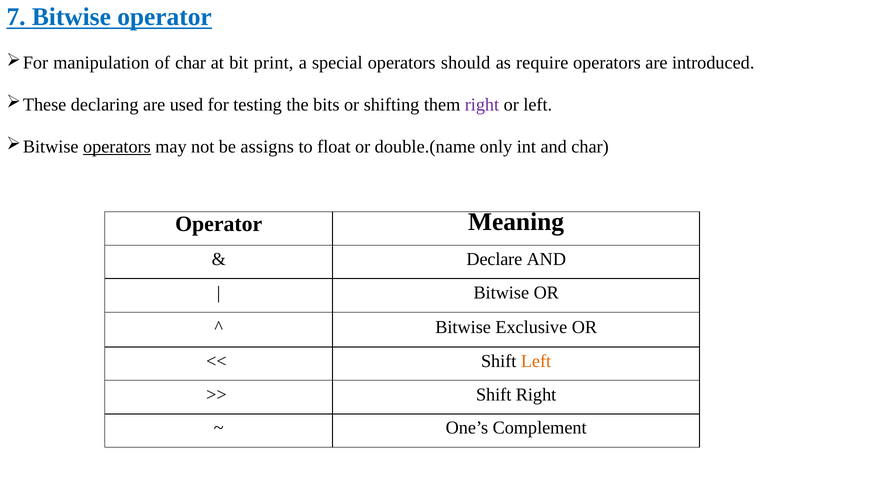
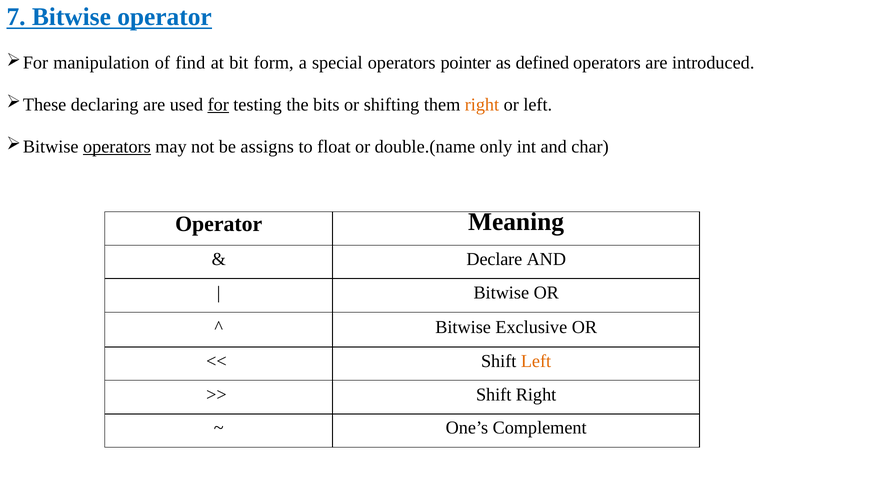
of char: char -> find (190, 63)
print: print -> form (274, 63)
should: should -> pointer (466, 63)
require: require -> defined (542, 63)
for underline: none -> present (218, 105)
right colour: purple -> orange (482, 105)
